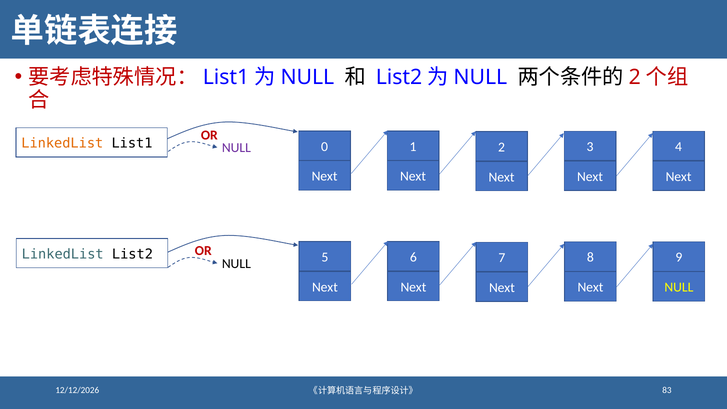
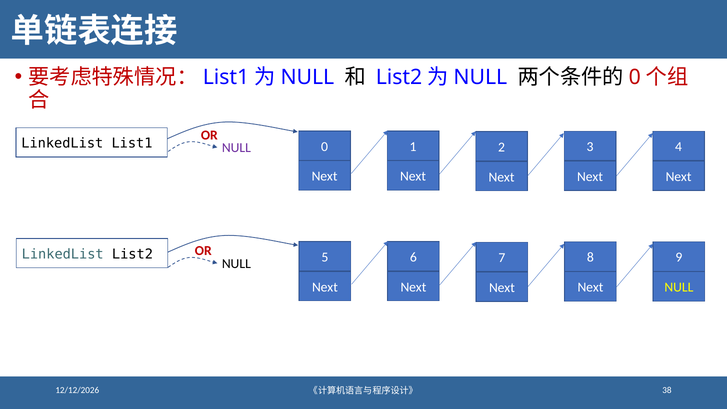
2: 2 -> 0 (635, 77)
LinkedList colour: orange -> black (62, 143)
83: 83 -> 38 (667, 390)
